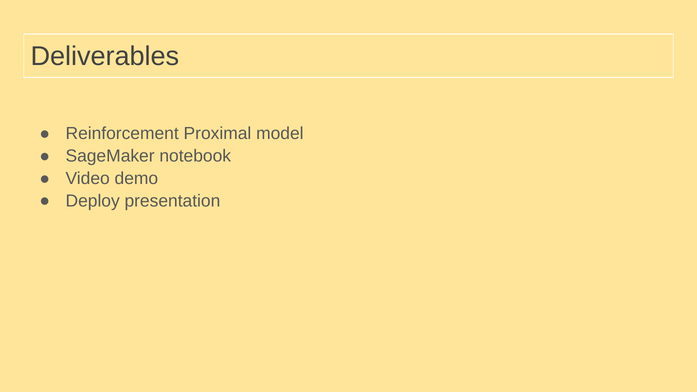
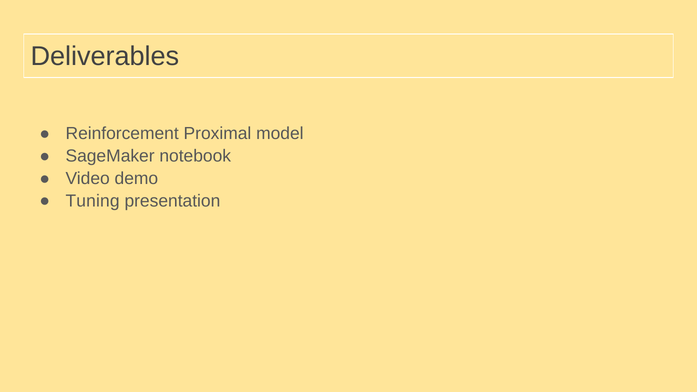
Deploy: Deploy -> Tuning (93, 201)
